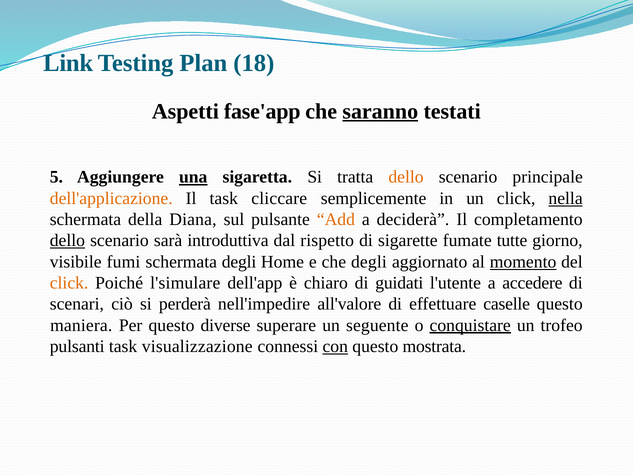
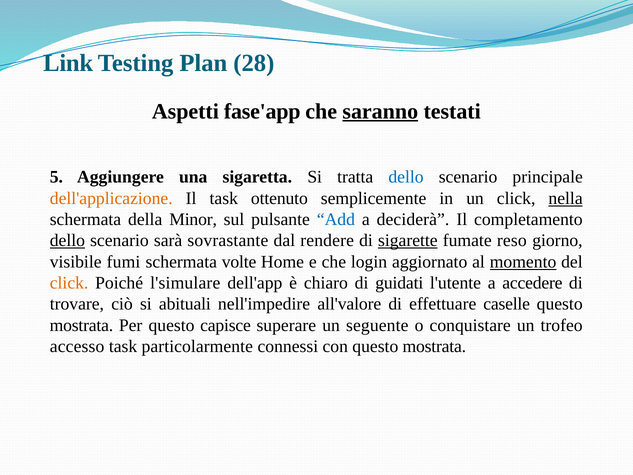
18: 18 -> 28 (254, 63)
una underline: present -> none (193, 177)
dello colour: orange -> blue (406, 177)
cliccare: cliccare -> ottenuto (279, 198)
Diana: Diana -> Minor (193, 219)
Add colour: orange -> blue (336, 219)
introduttiva: introduttiva -> sovrastante (228, 240)
rispetto: rispetto -> rendere (327, 240)
sigarette underline: none -> present (408, 240)
tutte: tutte -> reso (512, 240)
schermata degli: degli -> volte (239, 262)
che degli: degli -> login (369, 262)
scenari: scenari -> trovare (77, 304)
perderà: perderà -> abituali (185, 304)
maniera: maniera -> mostrata (81, 325)
diverse: diverse -> capisce (226, 325)
conquistare underline: present -> none (470, 325)
pulsanti: pulsanti -> accesso (77, 346)
visualizzazione: visualizzazione -> particolarmente (197, 346)
con underline: present -> none (335, 346)
